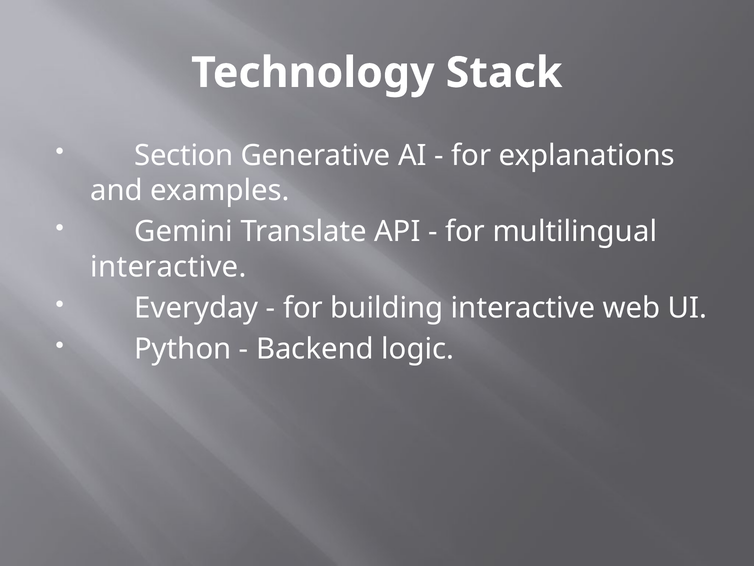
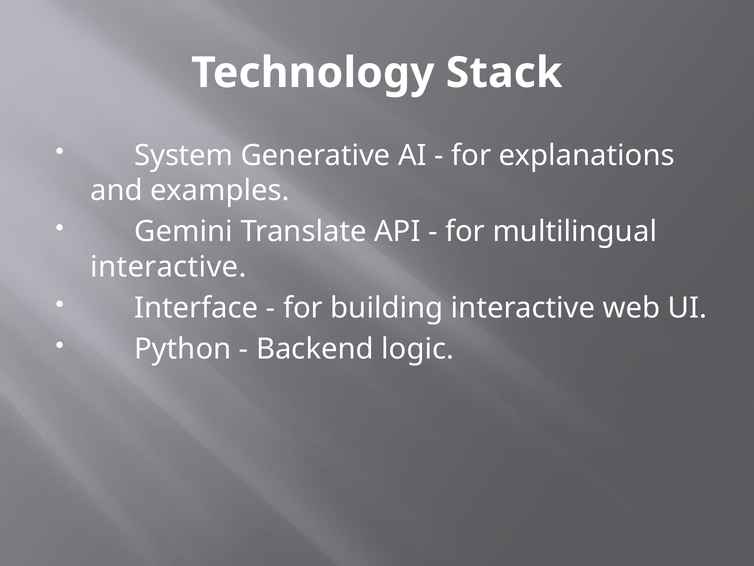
Section: Section -> System (184, 155)
Everyday: Everyday -> Interface (196, 308)
